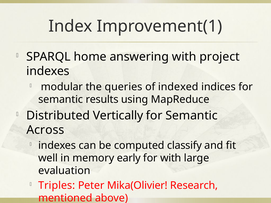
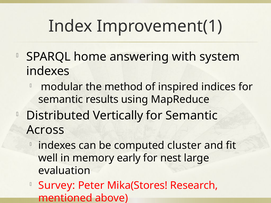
project: project -> system (220, 57)
queries: queries -> method (124, 87)
indexed: indexed -> inspired (178, 87)
classify: classify -> cluster (184, 146)
for with: with -> nest (171, 158)
Triples: Triples -> Survey (57, 186)
Mika(Olivier: Mika(Olivier -> Mika(Stores (137, 186)
